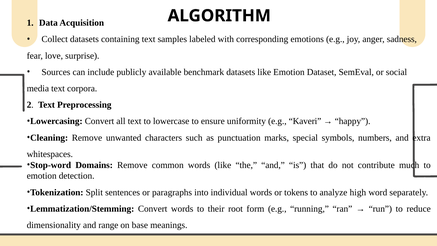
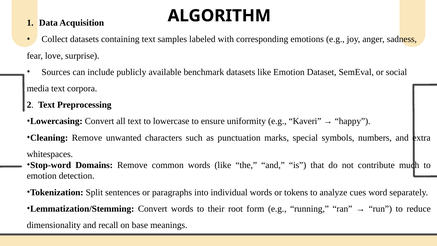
high: high -> cues (358, 192)
range: range -> recall (108, 225)
